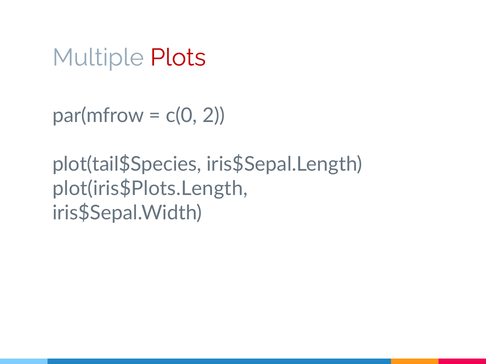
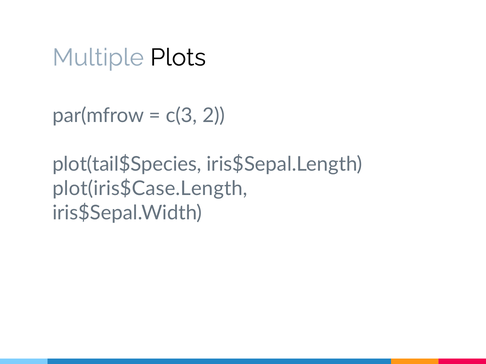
Plots colour: red -> black (178, 58)
c(0: c(0 -> c(3 (181, 116)
plot(iris$Plots.Length: plot(iris$Plots.Length -> plot(iris$Case.Length (150, 189)
